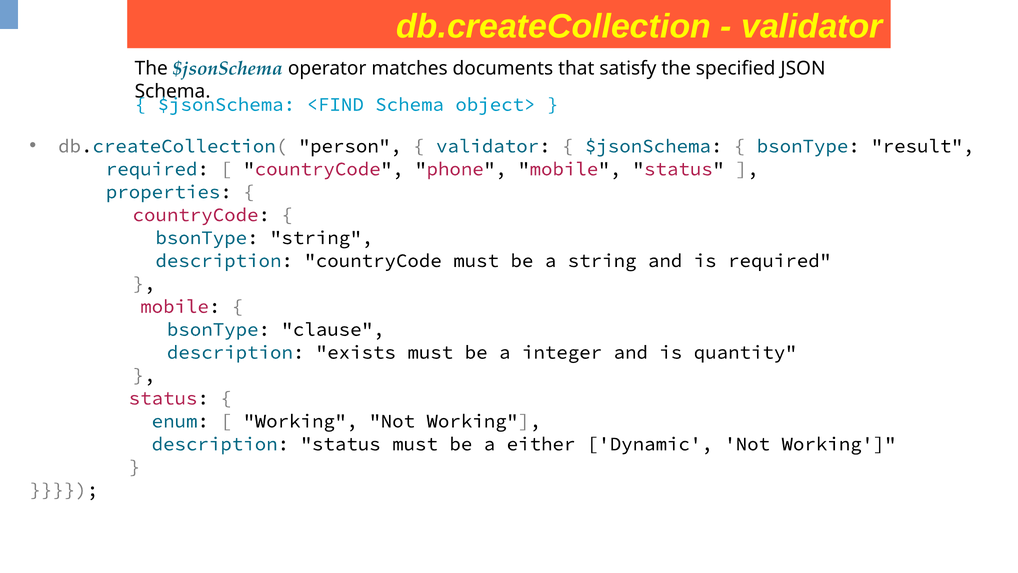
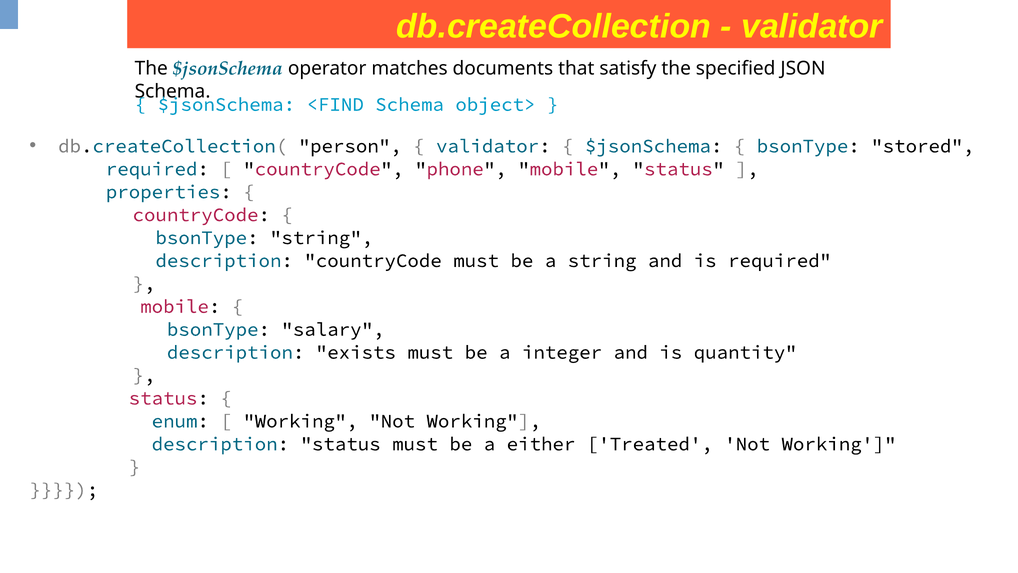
result: result -> stored (923, 146)
clause: clause -> salary (333, 329)
Dynamic: Dynamic -> Treated (650, 444)
